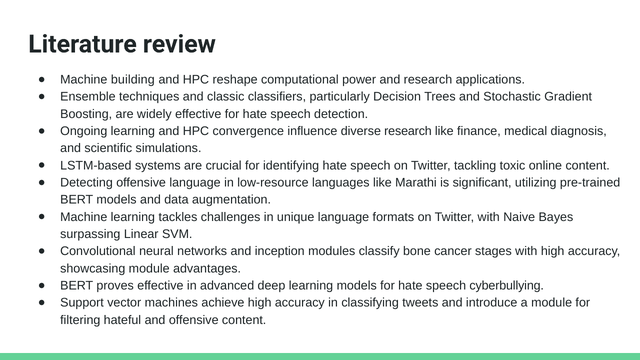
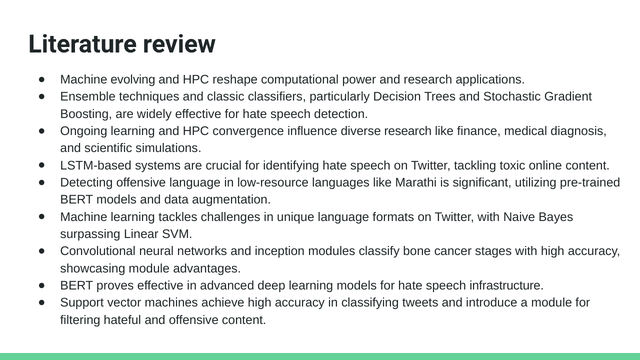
building: building -> evolving (133, 80)
cyberbullying: cyberbullying -> infrastructure (507, 286)
